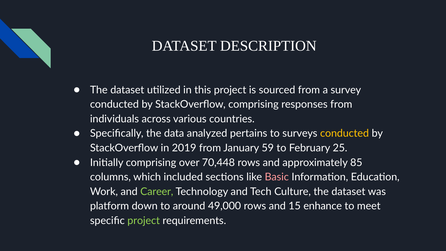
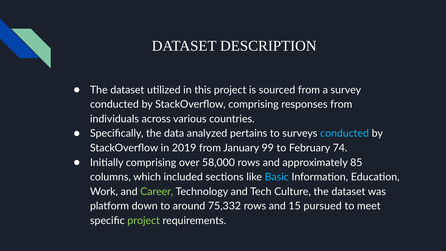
conducted colour: yellow -> light blue (345, 133)
59: 59 -> 99 (268, 148)
25: 25 -> 74 (340, 148)
70,448: 70,448 -> 58,000 (218, 162)
Basic colour: pink -> light blue (277, 177)
49,000: 49,000 -> 75,332 (225, 206)
enhance: enhance -> pursued (323, 206)
